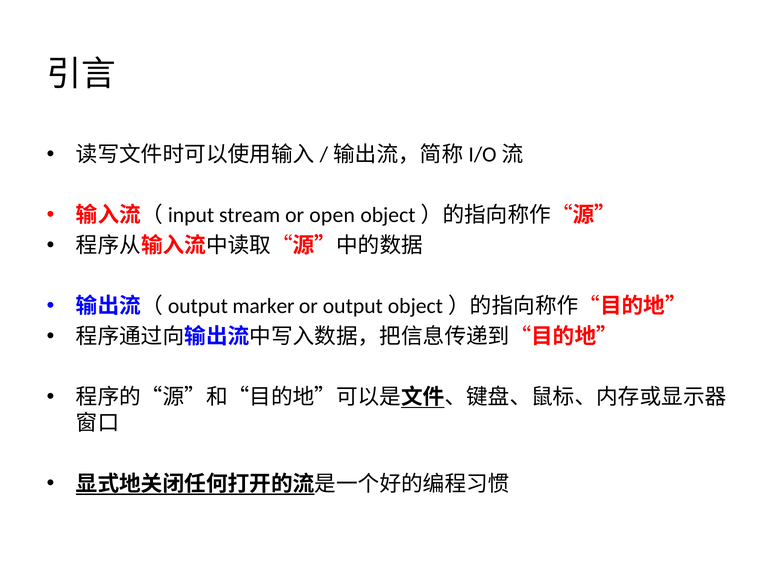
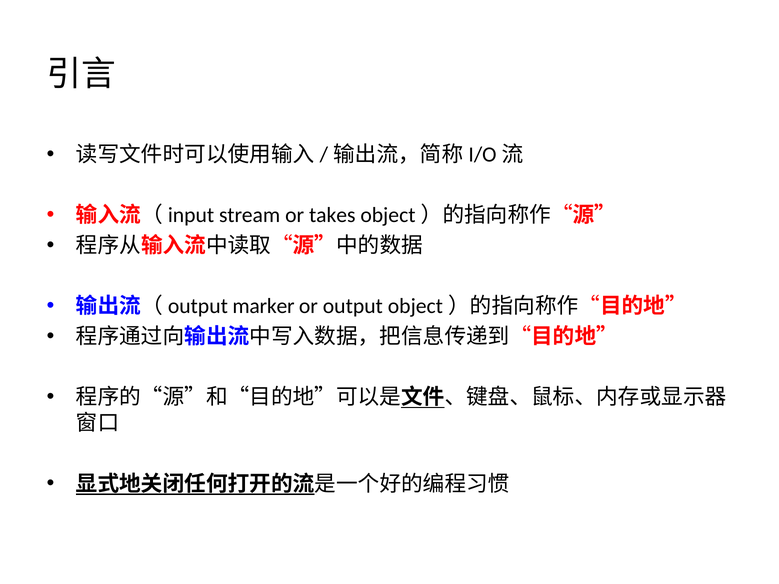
open: open -> takes (332, 215)
